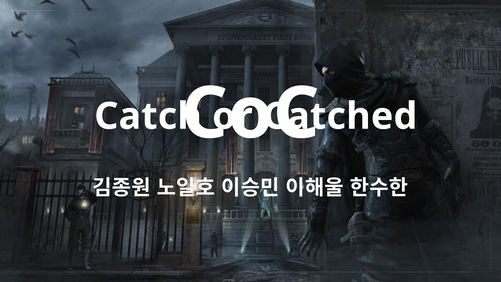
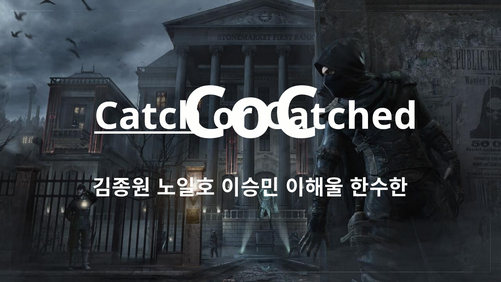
Catch underline: none -> present (148, 116)
